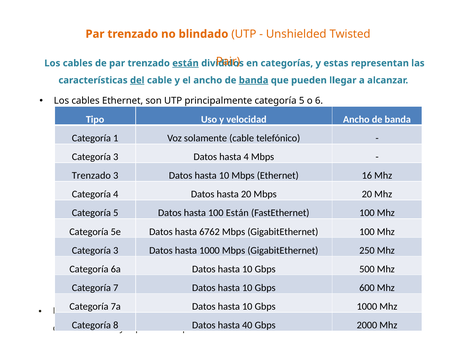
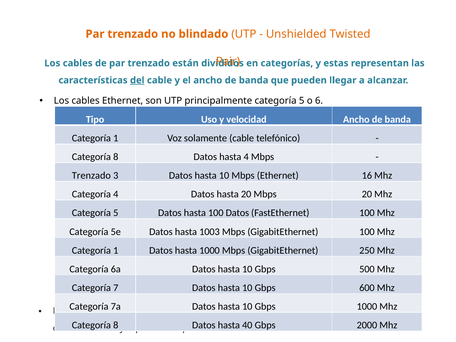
están underline: present -> none (186, 63)
banda underline: present -> none (254, 80)
3: 3 -> 8 (116, 157)
100 Están: Están -> Datos (237, 213)
6762: 6762 -> 1003 (209, 232)
3: 3 -> 1 (116, 250)
